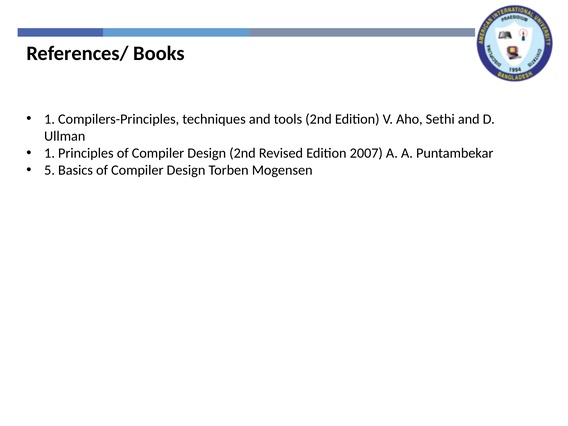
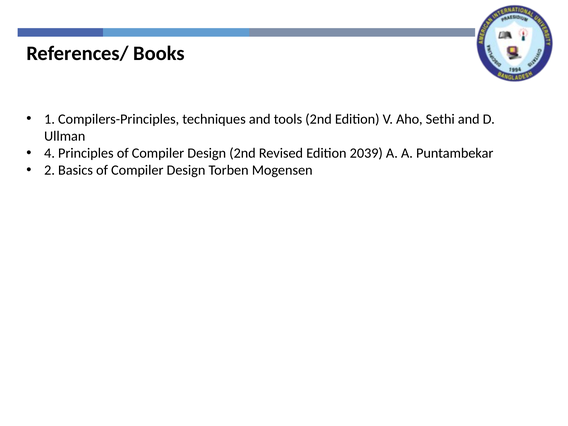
1: 1 -> 4 (50, 153)
2007: 2007 -> 2039 (366, 153)
5: 5 -> 2 (50, 170)
